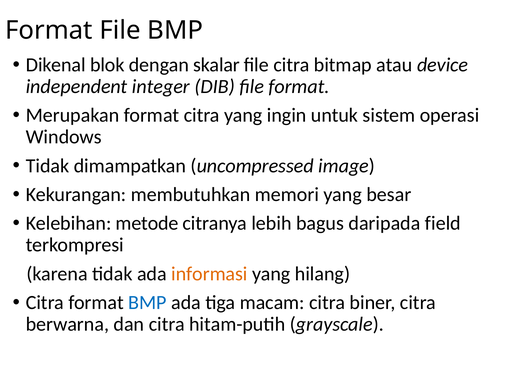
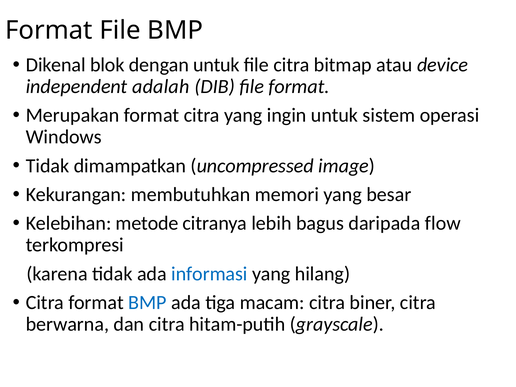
dengan skalar: skalar -> untuk (216, 65)
integer: integer -> adalah (161, 87)
field: field -> flow (443, 223)
informasi colour: orange -> blue (209, 274)
